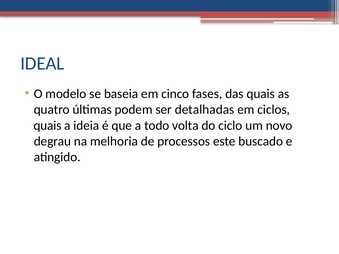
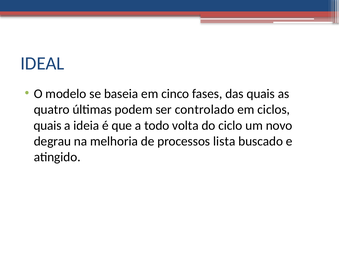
detalhadas: detalhadas -> controlado (205, 110)
este: este -> lista (224, 141)
